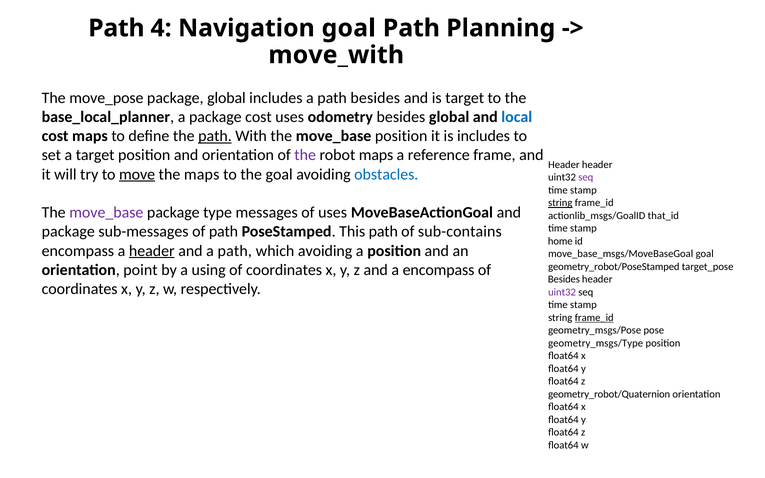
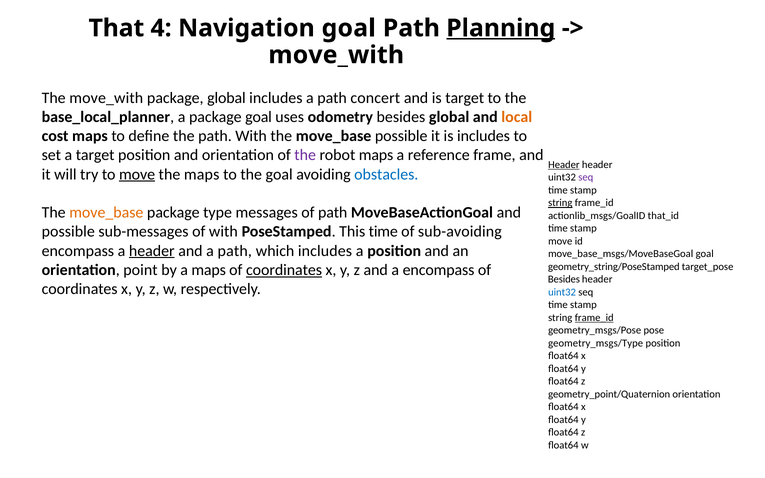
Path: Path -> That (116, 28)
Planning underline: none -> present (501, 28)
The move_pose: move_pose -> move_with (106, 98)
path besides: besides -> concert (375, 98)
package cost: cost -> goal (259, 117)
local colour: blue -> orange (517, 117)
path underline: present -> none (215, 136)
move_base position: position -> possible (401, 136)
Header underline: none -> present (564, 165)
move_base colour: purple -> orange (106, 213)
of uses: uses -> path (333, 213)
package: package -> possible (68, 232)
of path: path -> with (223, 232)
This path: path -> time (383, 232)
sub-contains: sub-contains -> sub-avoiding (460, 232)
home: home -> move (560, 241)
which avoiding: avoiding -> includes (325, 251)
geometry_robot/PoseStamped: geometry_robot/PoseStamped -> geometry_string/PoseStamped (614, 267)
a using: using -> maps (209, 270)
coordinates underline: none -> present (284, 270)
uint32 colour: purple -> blue (562, 292)
geometry_robot/Quaternion: geometry_robot/Quaternion -> geometry_point/Quaternion (609, 394)
